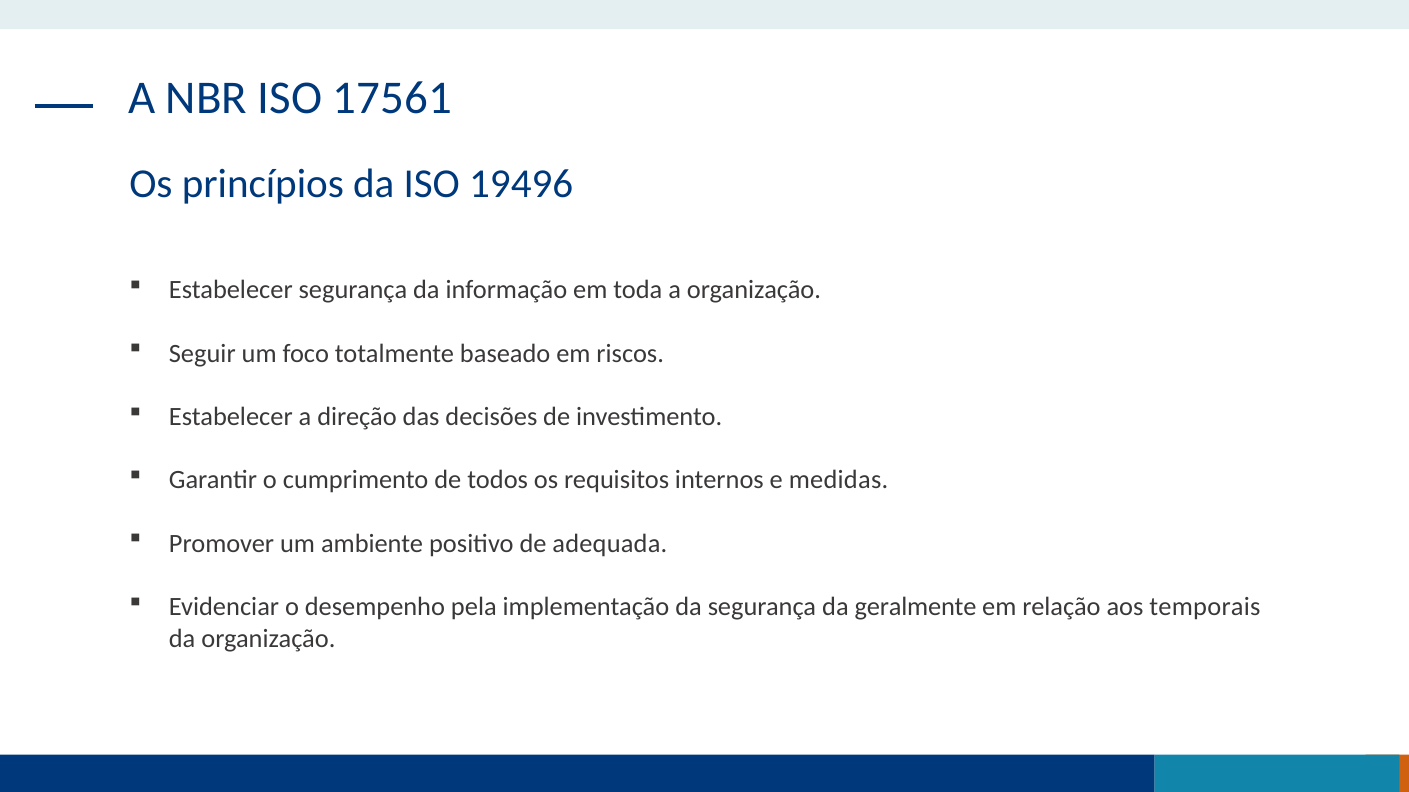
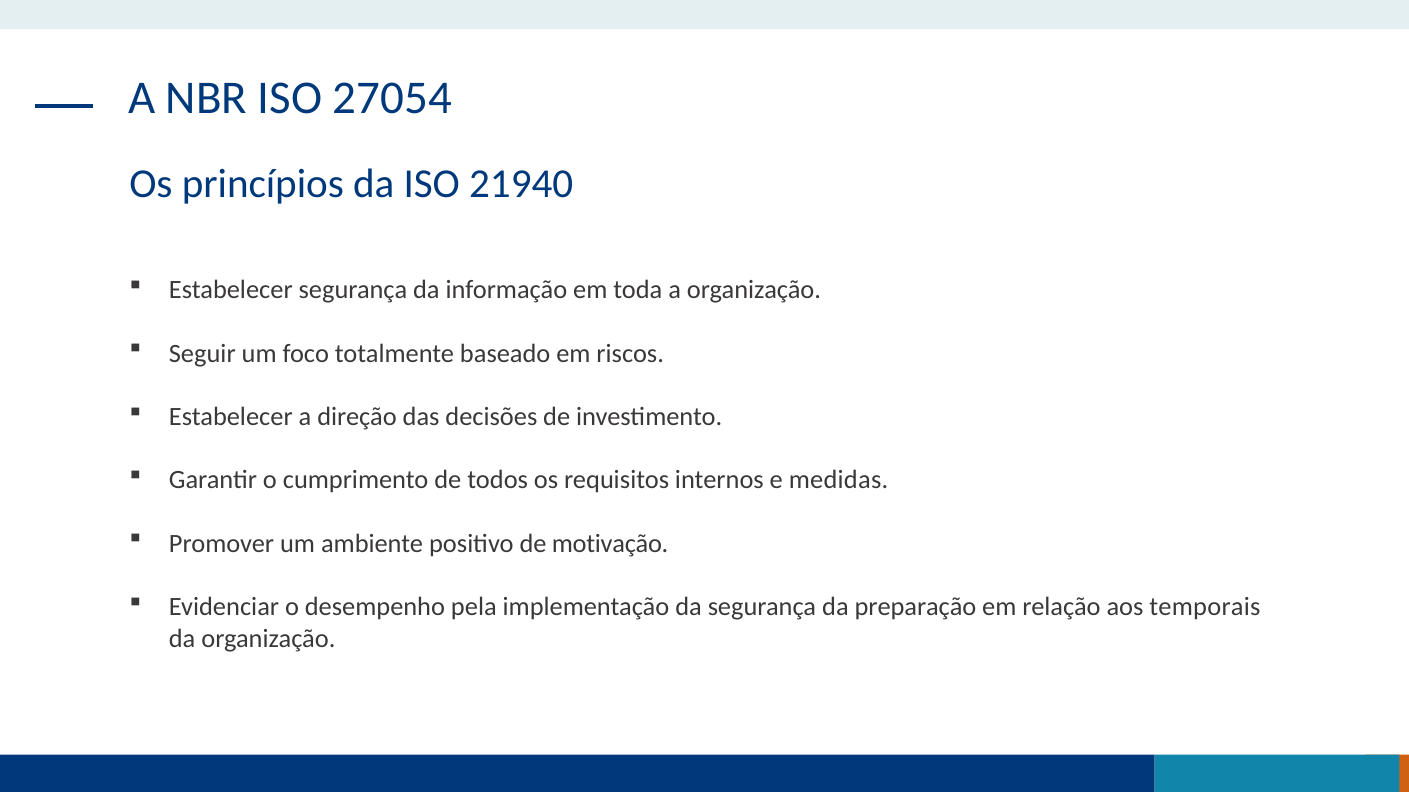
17561: 17561 -> 27054 (392, 98)
19496: 19496 -> 21940 (521, 185)
adequada: adequada -> motivação (610, 544)
geralmente: geralmente -> preparação (915, 607)
